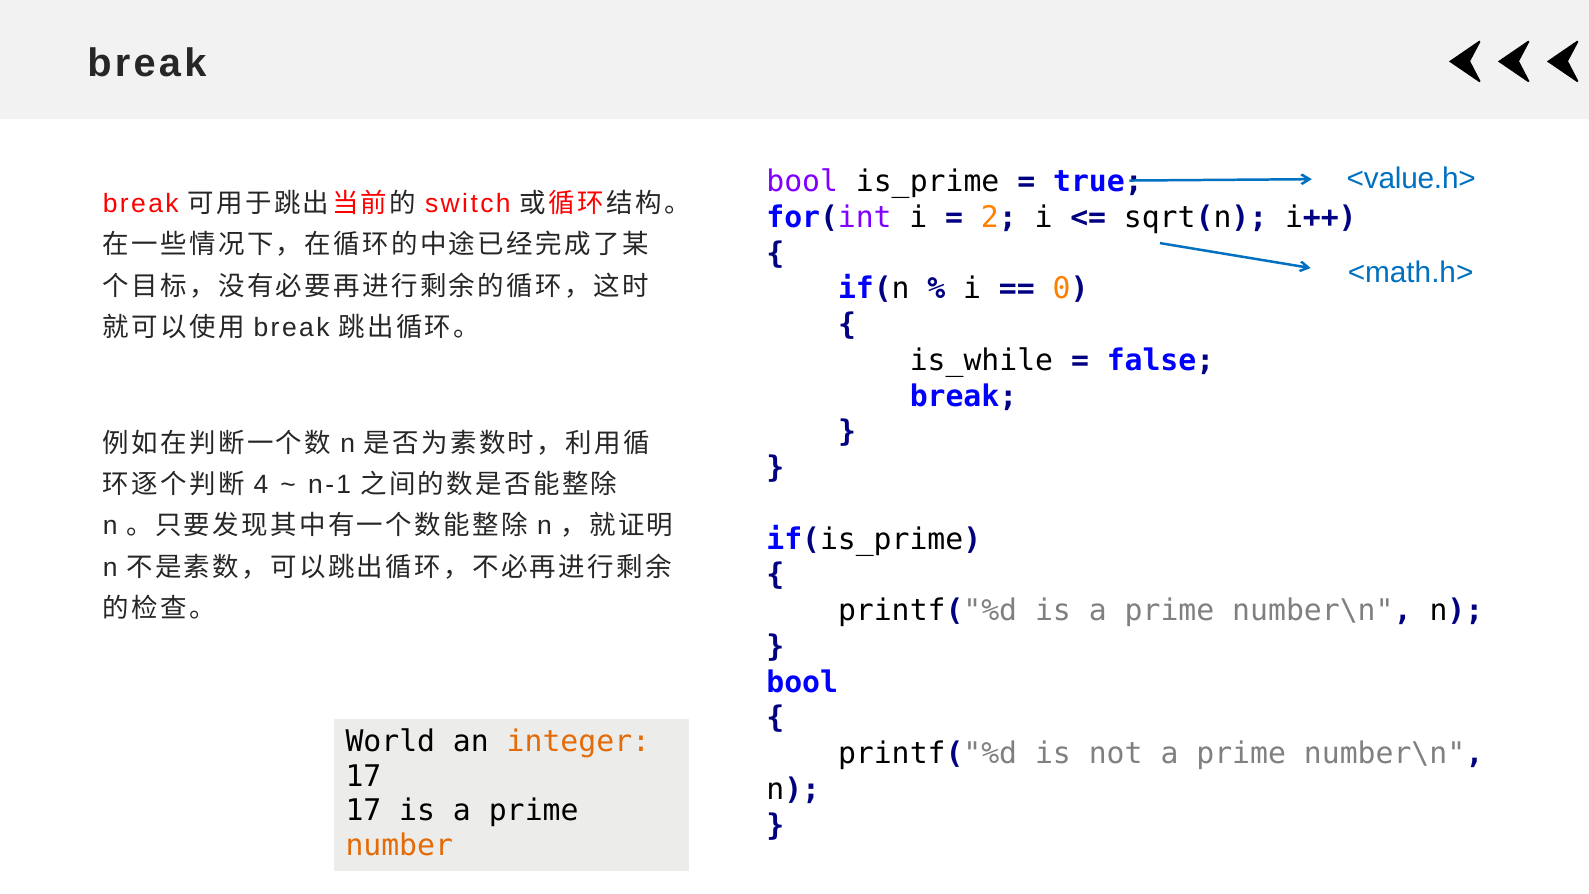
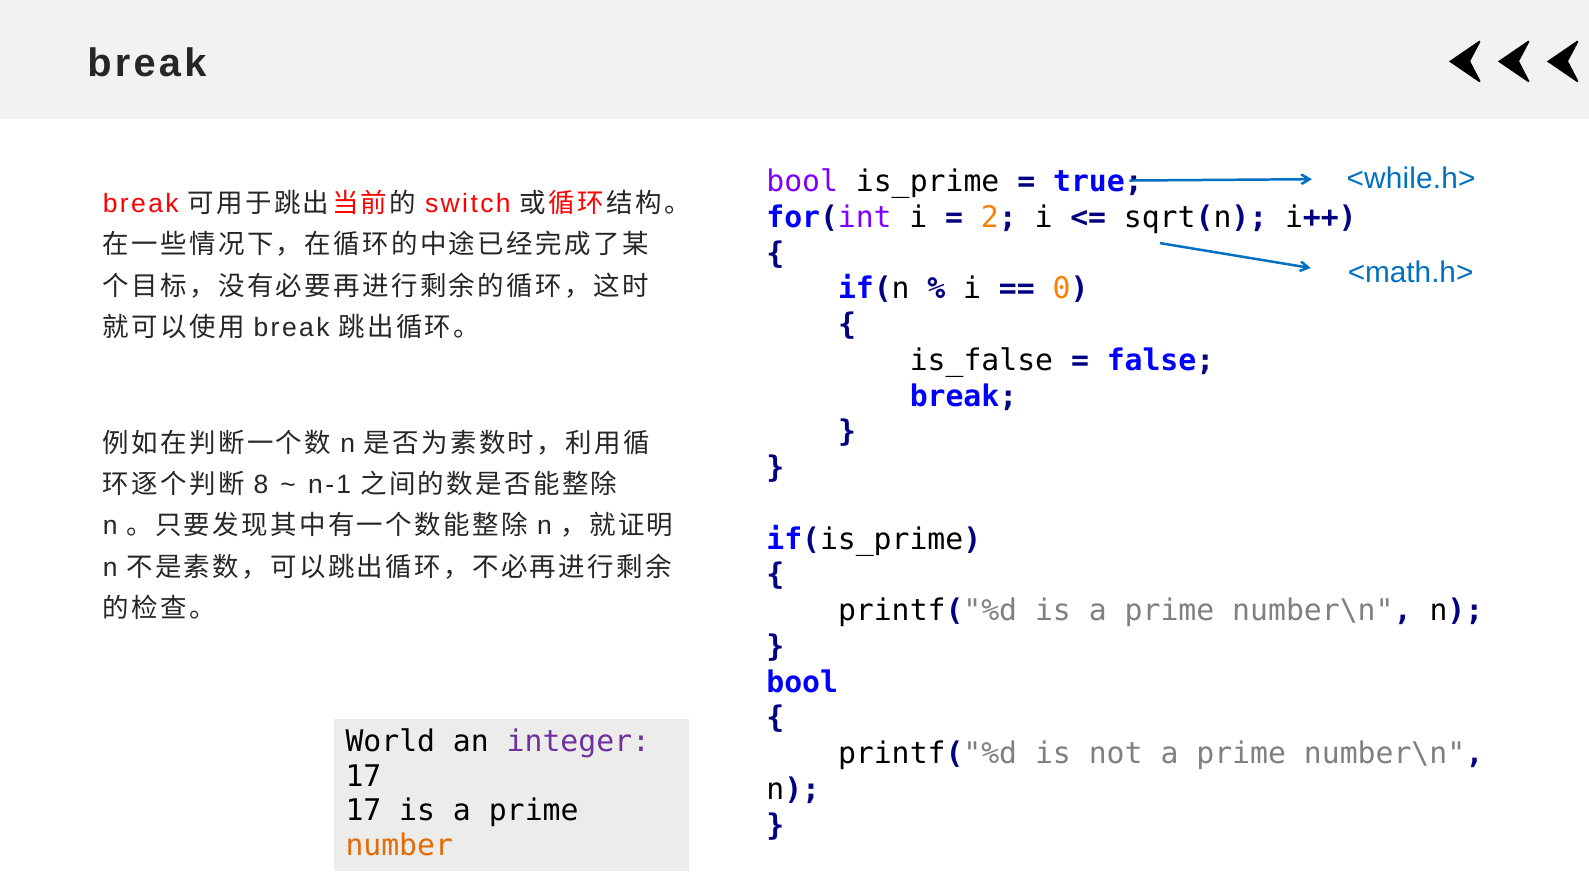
<value.h>: <value.h> -> <while.h> (1411, 179)
is_while: is_while -> is_false (981, 360)
4: 4 -> 8 (261, 485)
integer colour: orange -> purple (578, 742)
